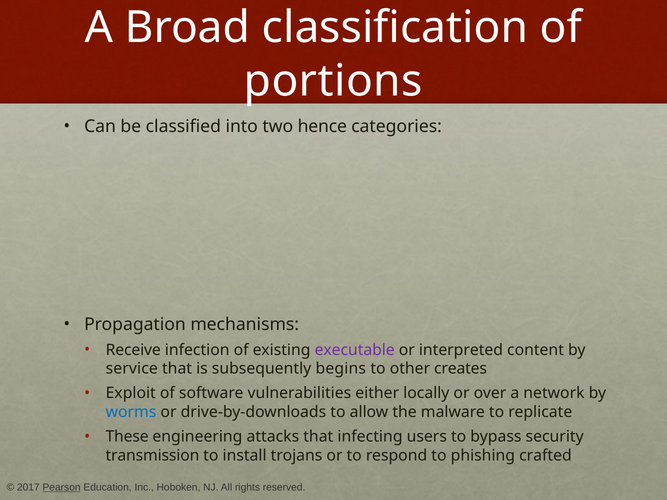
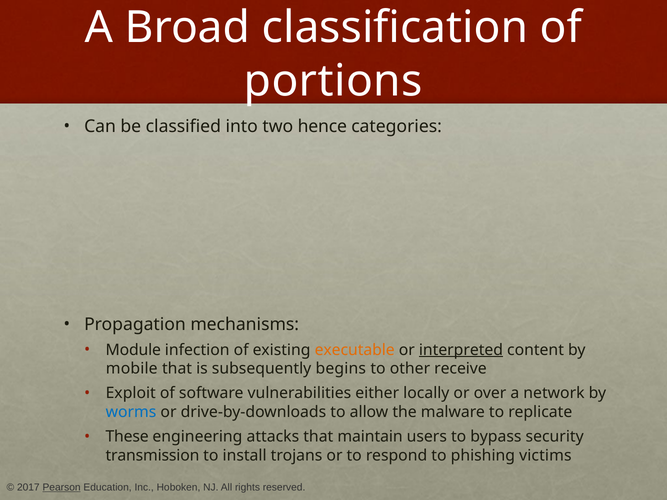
Receive: Receive -> Module (133, 350)
executable colour: purple -> orange (355, 350)
interpreted underline: none -> present (461, 350)
service: service -> mobile (132, 369)
creates: creates -> receive (460, 369)
infecting: infecting -> maintain (370, 437)
crafted: crafted -> victims (545, 456)
